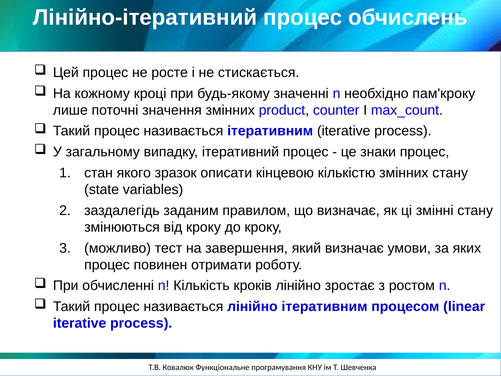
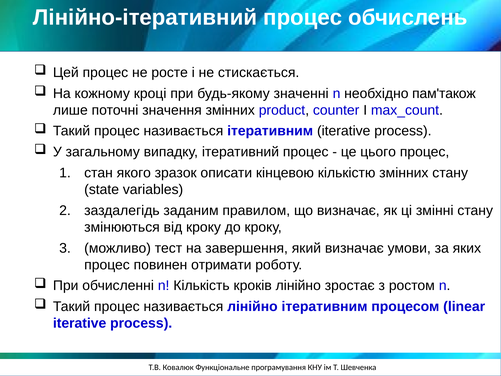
пам'кроку: пам'кроку -> пам'також (444, 93)
знаки: знаки -> цього (378, 152)
